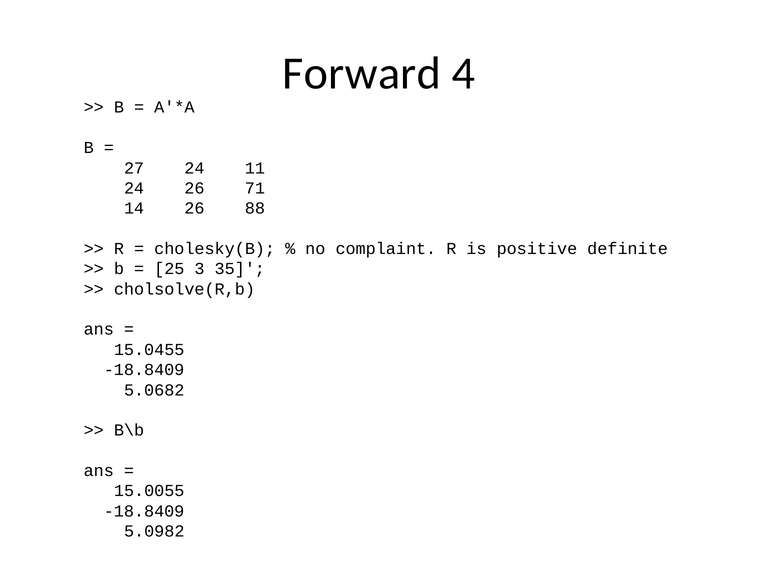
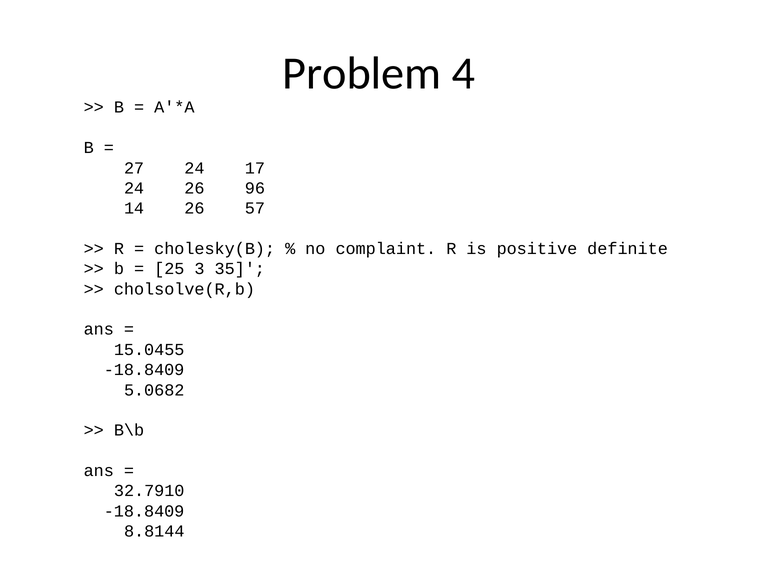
Forward: Forward -> Problem (362, 73)
11: 11 -> 17 (255, 168)
71: 71 -> 96 (255, 188)
88: 88 -> 57 (255, 209)
15.0055: 15.0055 -> 32.7910 (149, 491)
5.0982: 5.0982 -> 8.8144 (154, 532)
